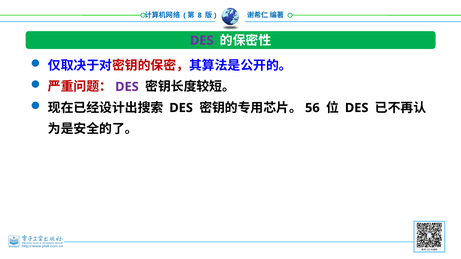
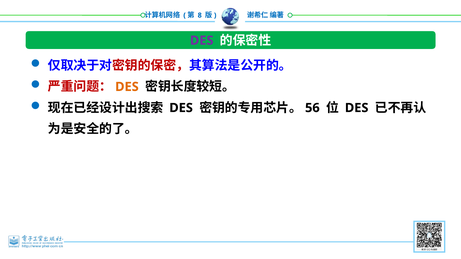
DES colour: purple -> orange (127, 87)
